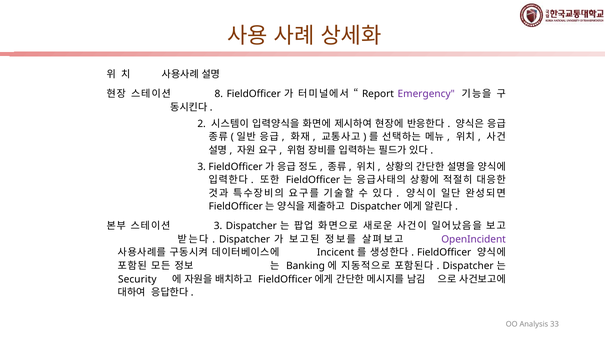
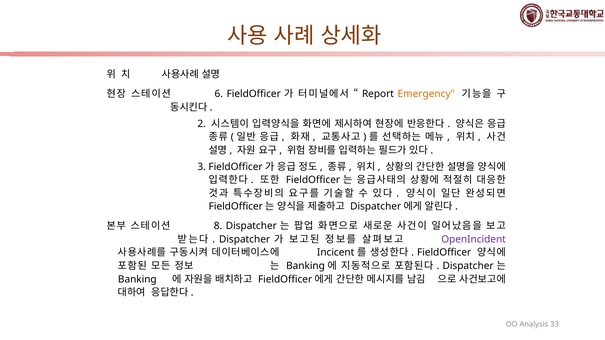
8: 8 -> 6 (219, 94)
Emergency colour: purple -> orange (426, 94)
3: 3 -> 8 (218, 226)
Security: Security -> Banking (137, 279)
